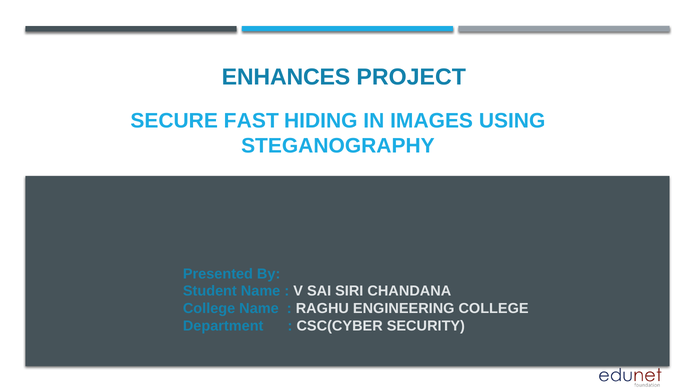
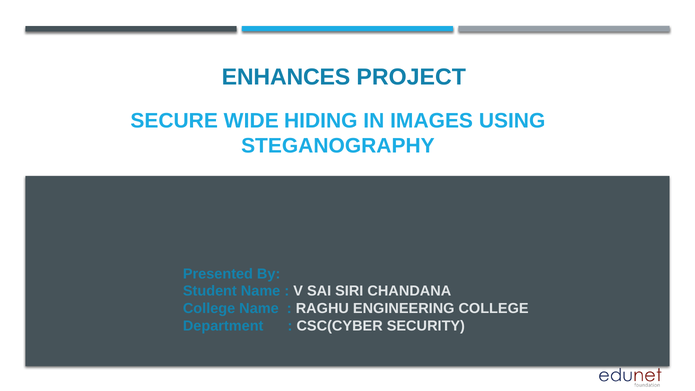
FAST: FAST -> WIDE (251, 121)
